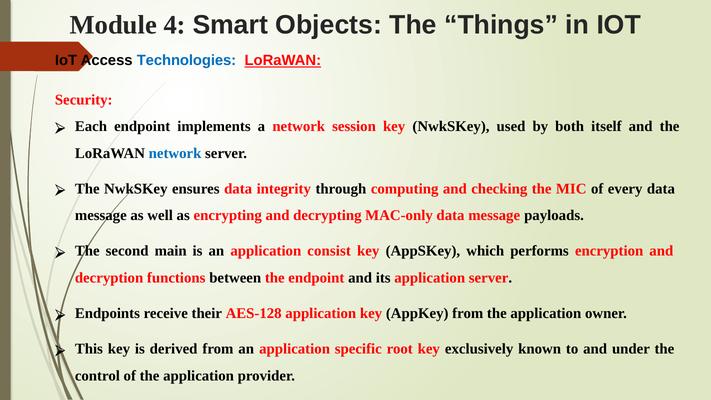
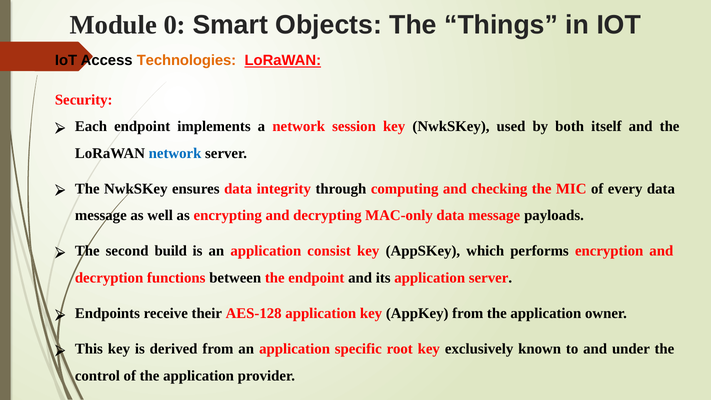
4: 4 -> 0 (175, 25)
Technologies colour: blue -> orange (186, 61)
main: main -> build (171, 251)
